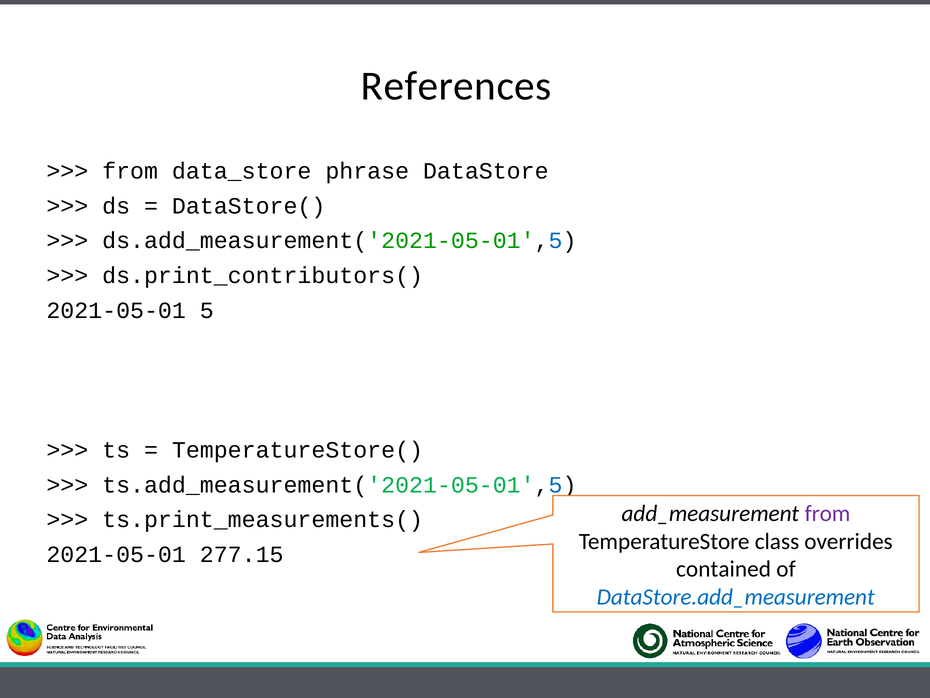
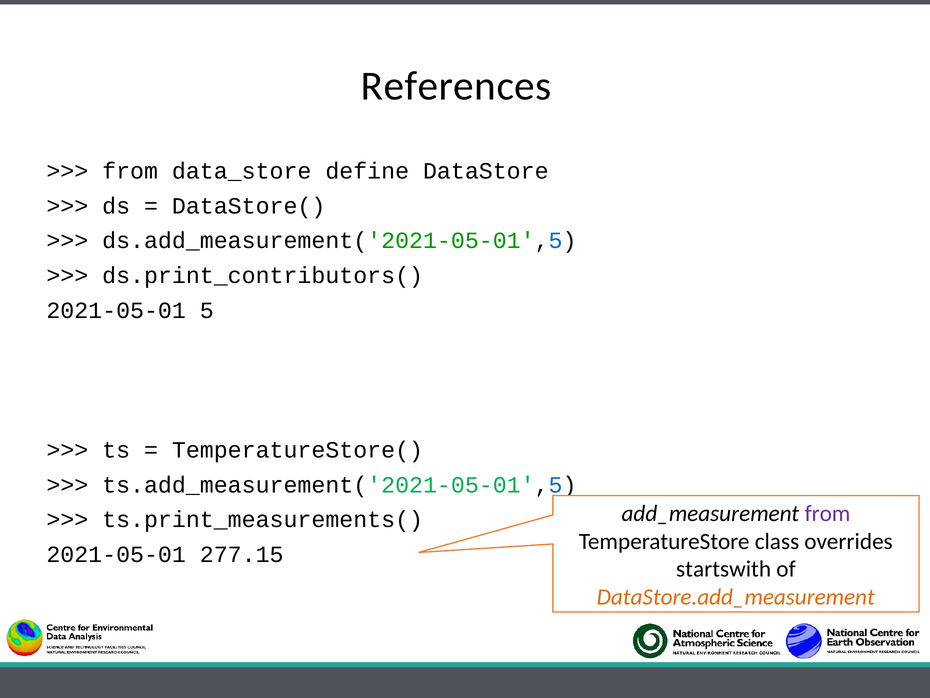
phrase: phrase -> define (367, 171)
contained: contained -> startswith (724, 569)
DataStore.add_measurement colour: blue -> orange (736, 597)
